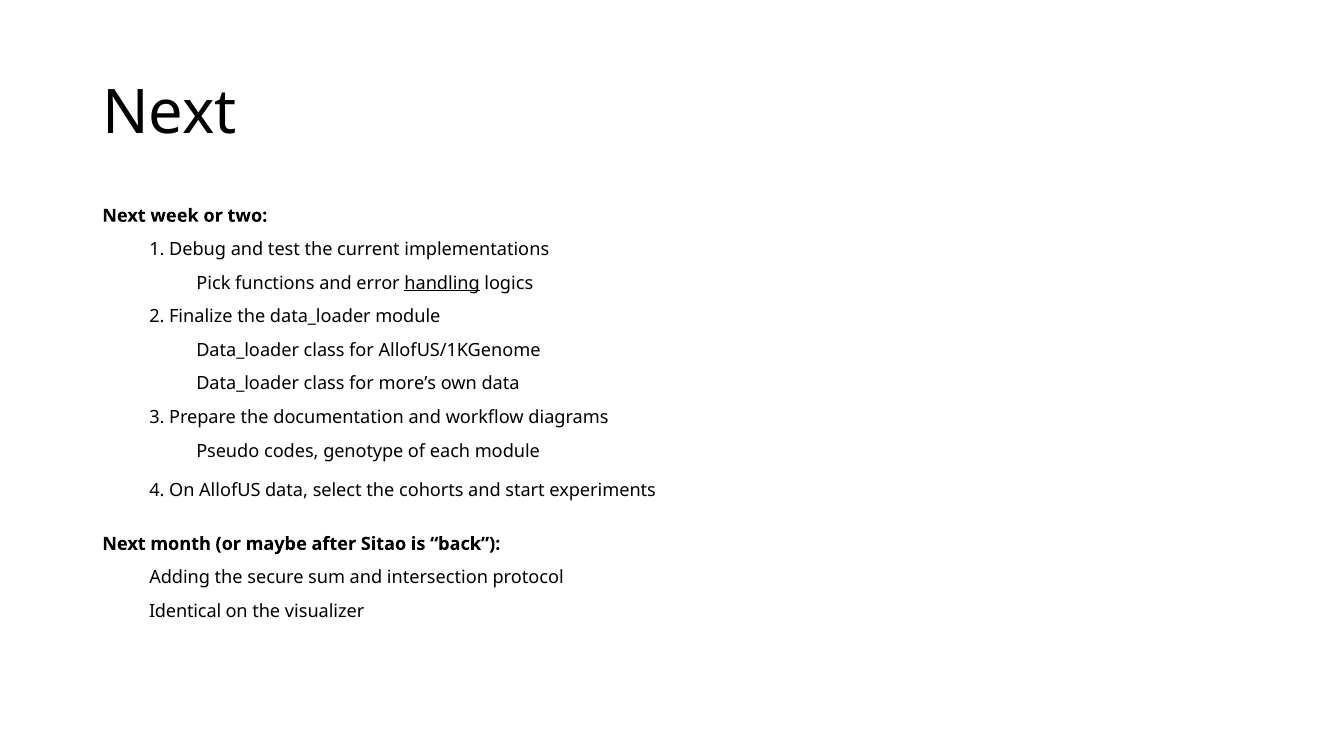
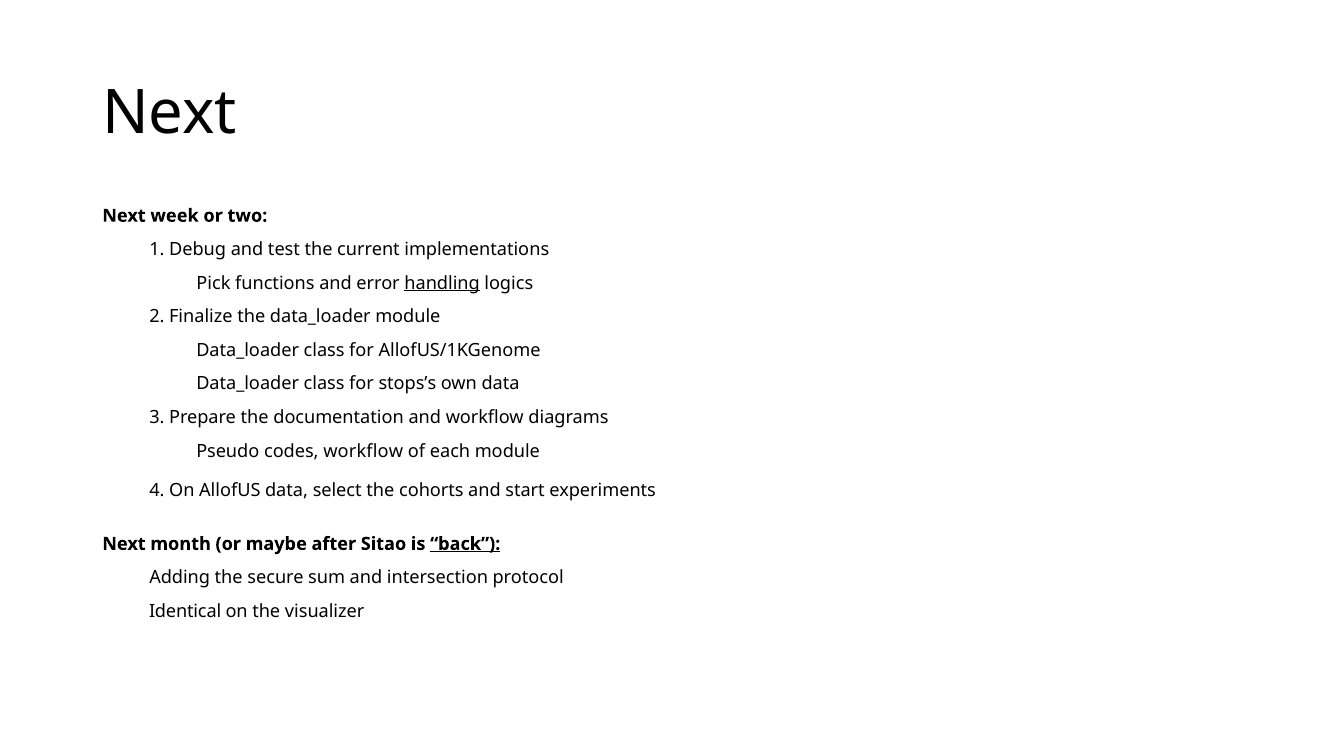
more’s: more’s -> stops’s (407, 384)
codes genotype: genotype -> workflow (363, 451)
back underline: none -> present (465, 543)
